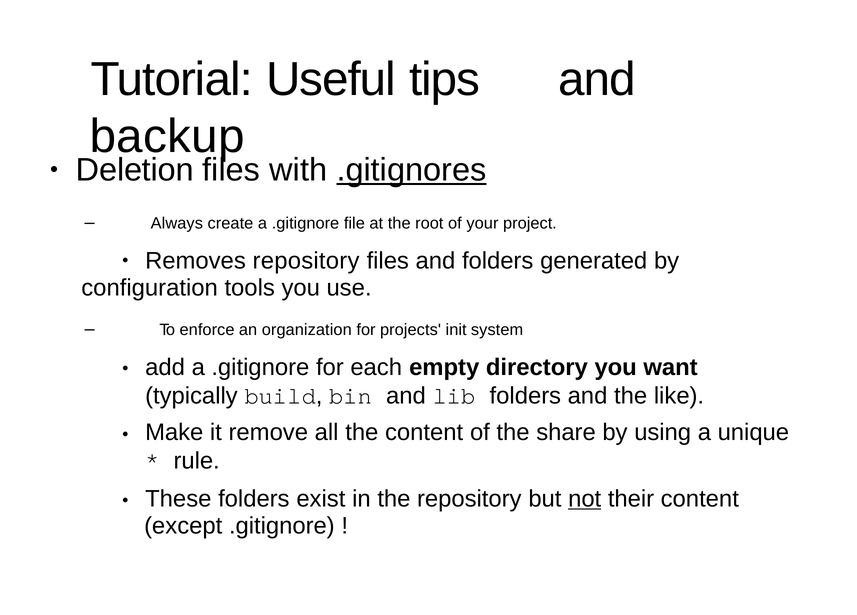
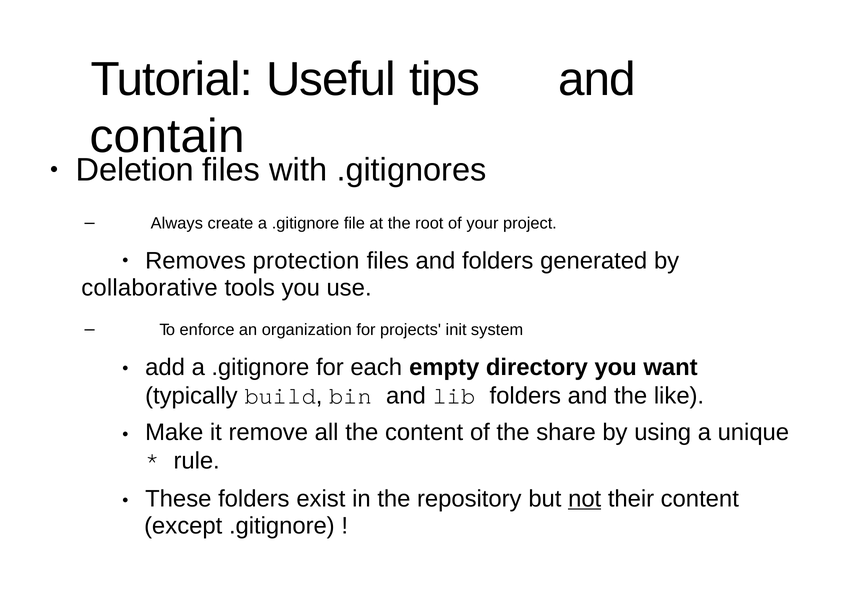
backup: backup -> contain (167, 137)
.gitignores underline: present -> none (412, 170)
Removes repository: repository -> protection (306, 261)
configuration: configuration -> collaborative (149, 288)
